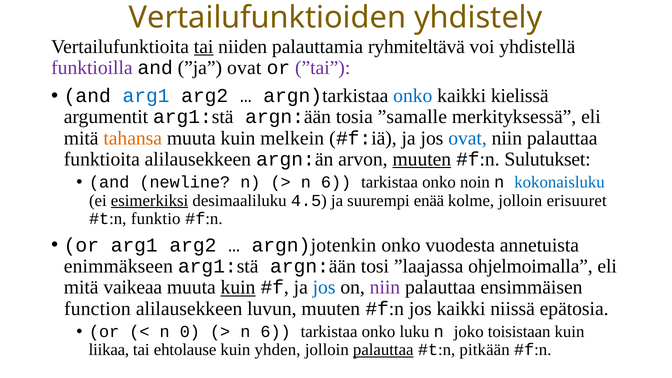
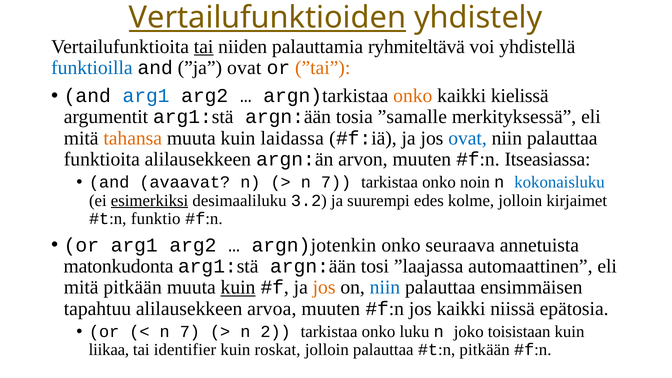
Vertailufunktioiden underline: none -> present (267, 18)
funktioilla colour: purple -> blue (92, 68)
”tai colour: purple -> orange (323, 68)
onko colour: blue -> orange (413, 96)
melkein: melkein -> laidassa (292, 138)
muuten underline: present -> none (422, 159)
Sulutukset: Sulutukset -> Itseasiassa (548, 159)
newline: newline -> avaavat (185, 182)
6: 6 -> 7 (336, 182)
4.5: 4.5 -> 3.2 (306, 201)
enää: enää -> edes (429, 201)
erisuuret: erisuuret -> kirjaimet (577, 201)
vuodesta: vuodesta -> seuraava (460, 245)
enimmäkseen: enimmäkseen -> matonkudonta (119, 266)
ohjelmoimalla: ohjelmoimalla -> automaattinen (530, 266)
mitä vaikeaa: vaikeaa -> pitkään (133, 288)
jos colour: blue -> orange (324, 288)
niin colour: purple -> blue (385, 288)
function: function -> tapahtuu (97, 309)
luvun: luvun -> arvoa (272, 309)
0: 0 -> 7 (190, 332)
6: 6 -> 2 (276, 332)
ehtolause: ehtolause -> identifier (185, 350)
yhden: yhden -> roskat (278, 350)
palauttaa underline: present -> none (383, 350)
